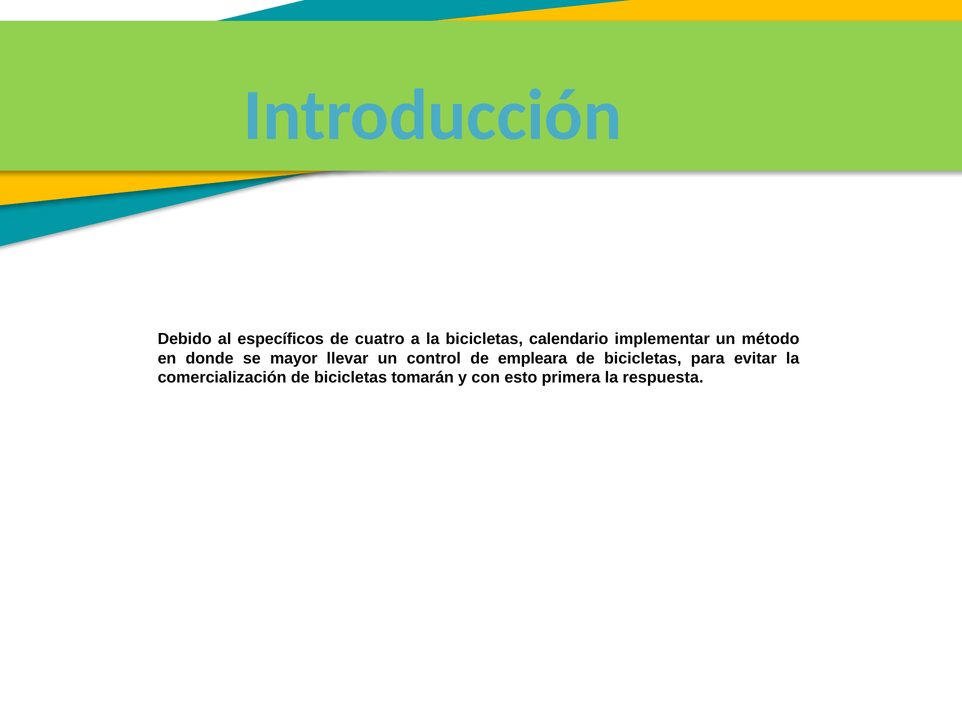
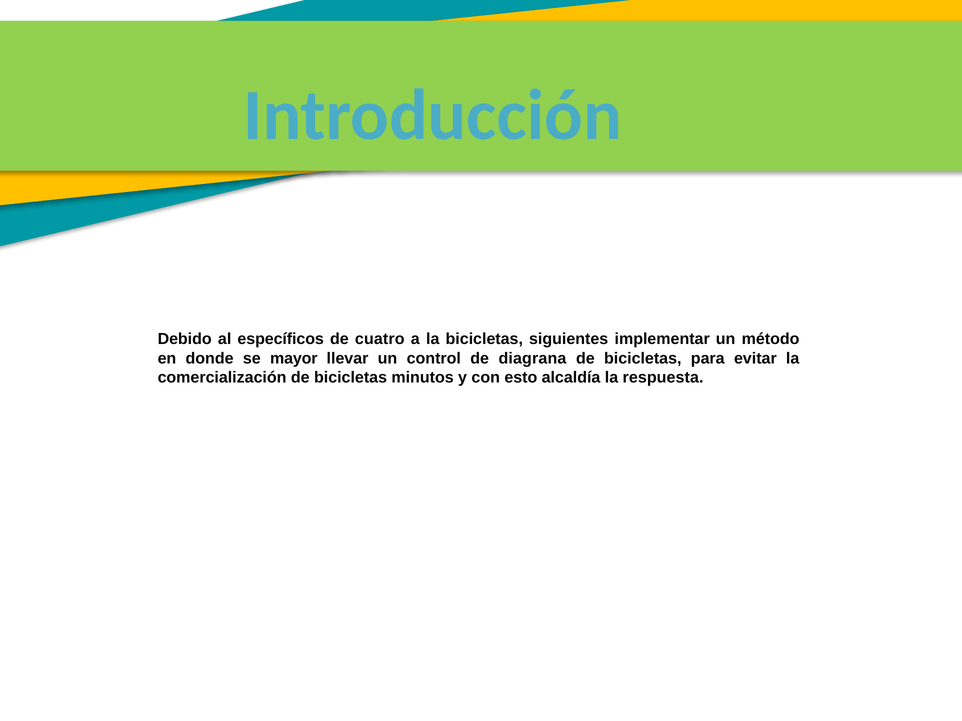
calendario: calendario -> siguientes (569, 339)
empleara: empleara -> diagrana (532, 359)
tomarán: tomarán -> minutos (423, 378)
primera: primera -> alcaldía (571, 378)
